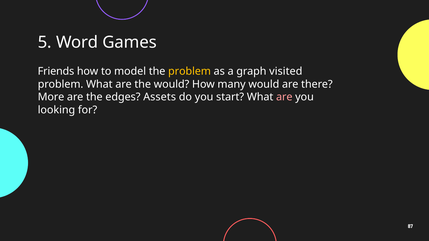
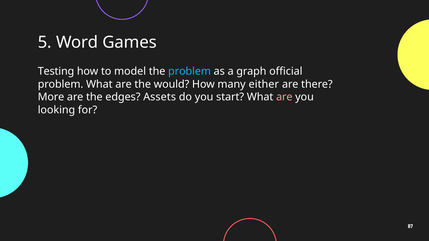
Friends: Friends -> Testing (56, 71)
problem colour: yellow -> light blue (190, 71)
visited: visited -> official (286, 71)
many would: would -> either (264, 84)
